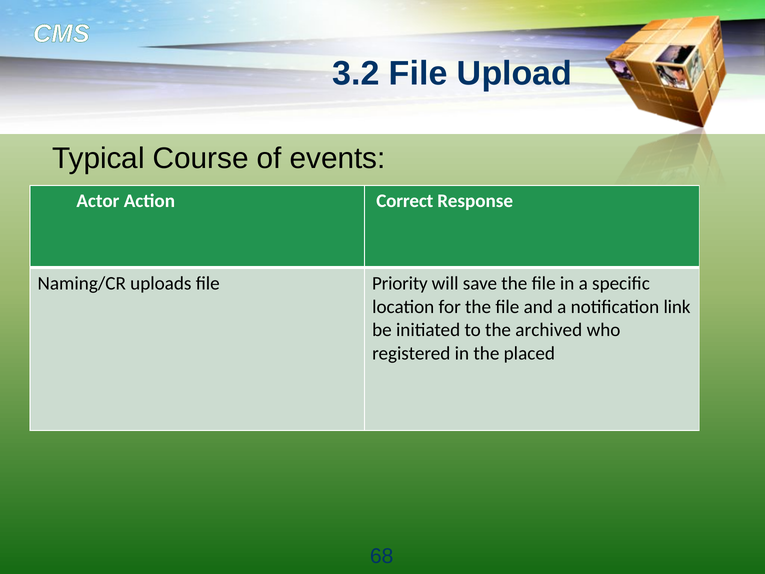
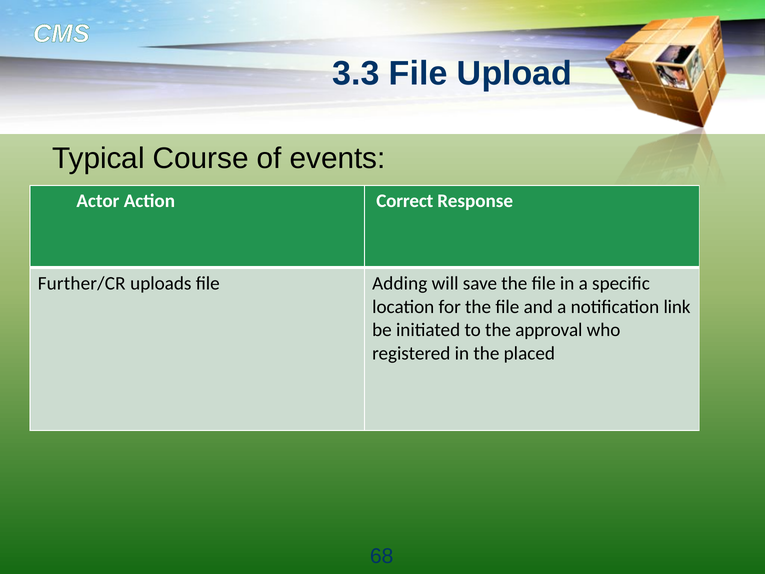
3.2: 3.2 -> 3.3 (356, 74)
Naming/CR: Naming/CR -> Further/CR (82, 283)
Priority: Priority -> Adding (400, 283)
archived: archived -> approval (549, 330)
